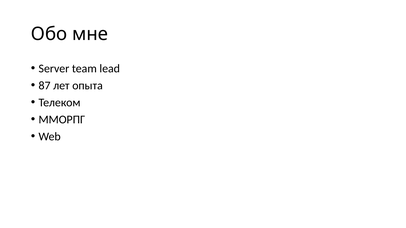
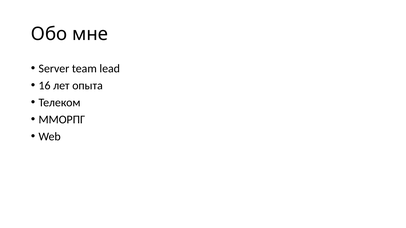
87: 87 -> 16 (45, 86)
